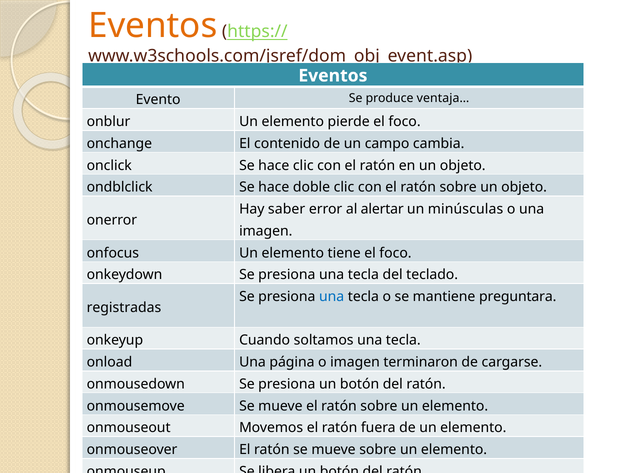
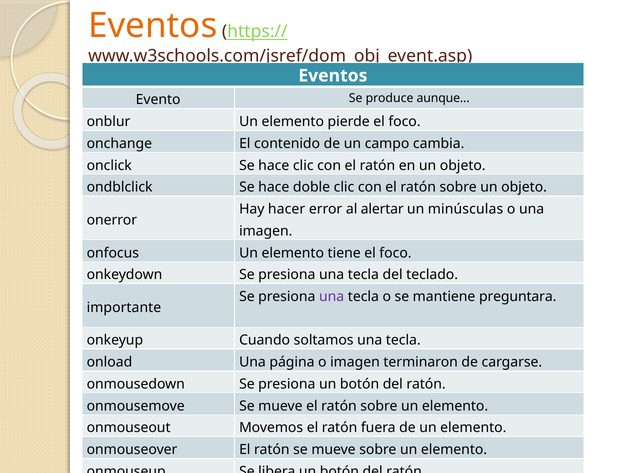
ventaja…: ventaja… -> aunque… (443, 98)
saber: saber -> hacer (287, 209)
una colour: blue -> purple (332, 297)
registradas: registradas -> importante (124, 308)
